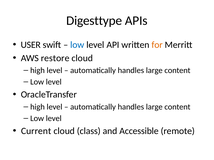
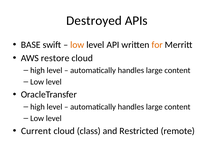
Digesttype: Digesttype -> Destroyed (94, 21)
USER: USER -> BASE (31, 45)
low colour: blue -> orange (77, 45)
Accessible: Accessible -> Restricted (139, 131)
